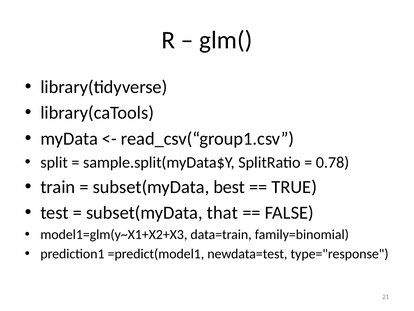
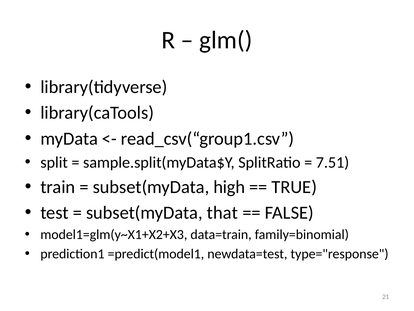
0.78: 0.78 -> 7.51 (332, 162)
best: best -> high (229, 187)
